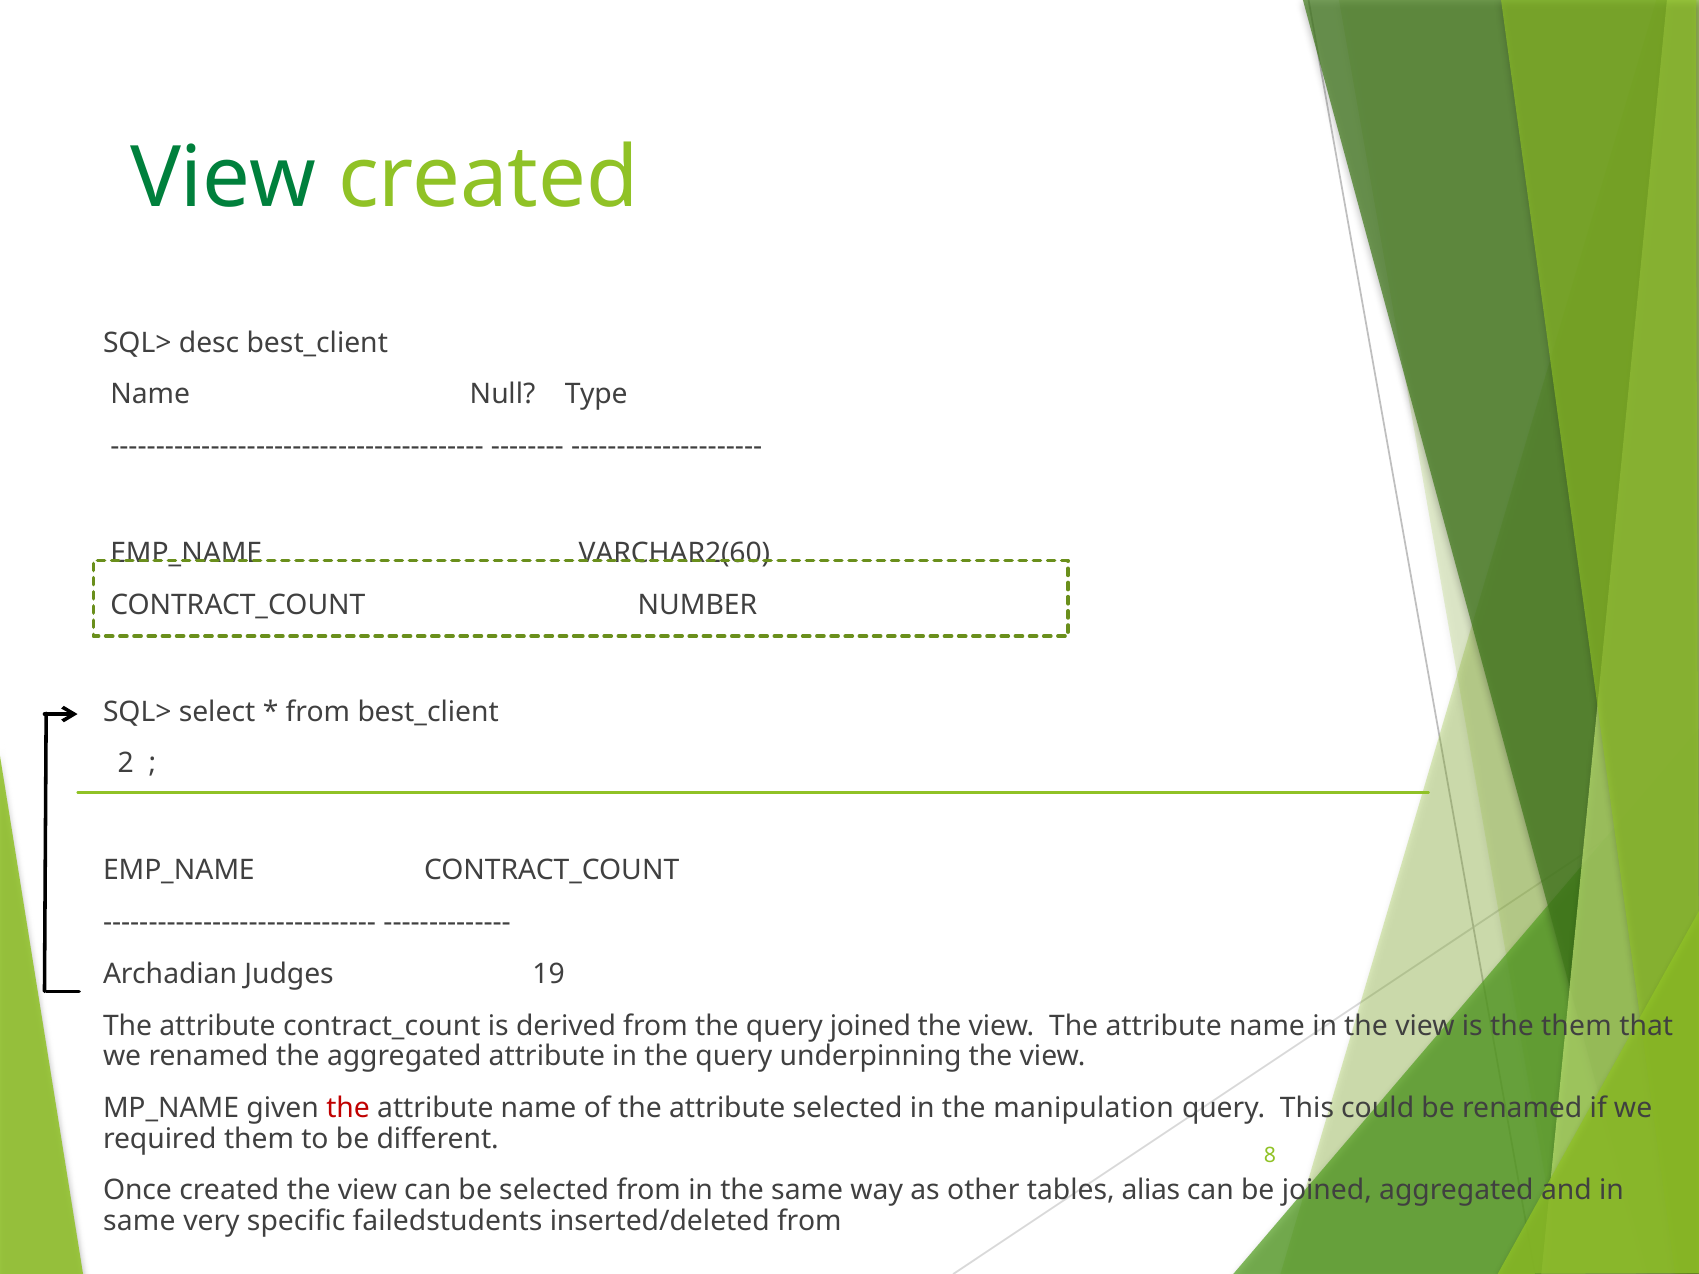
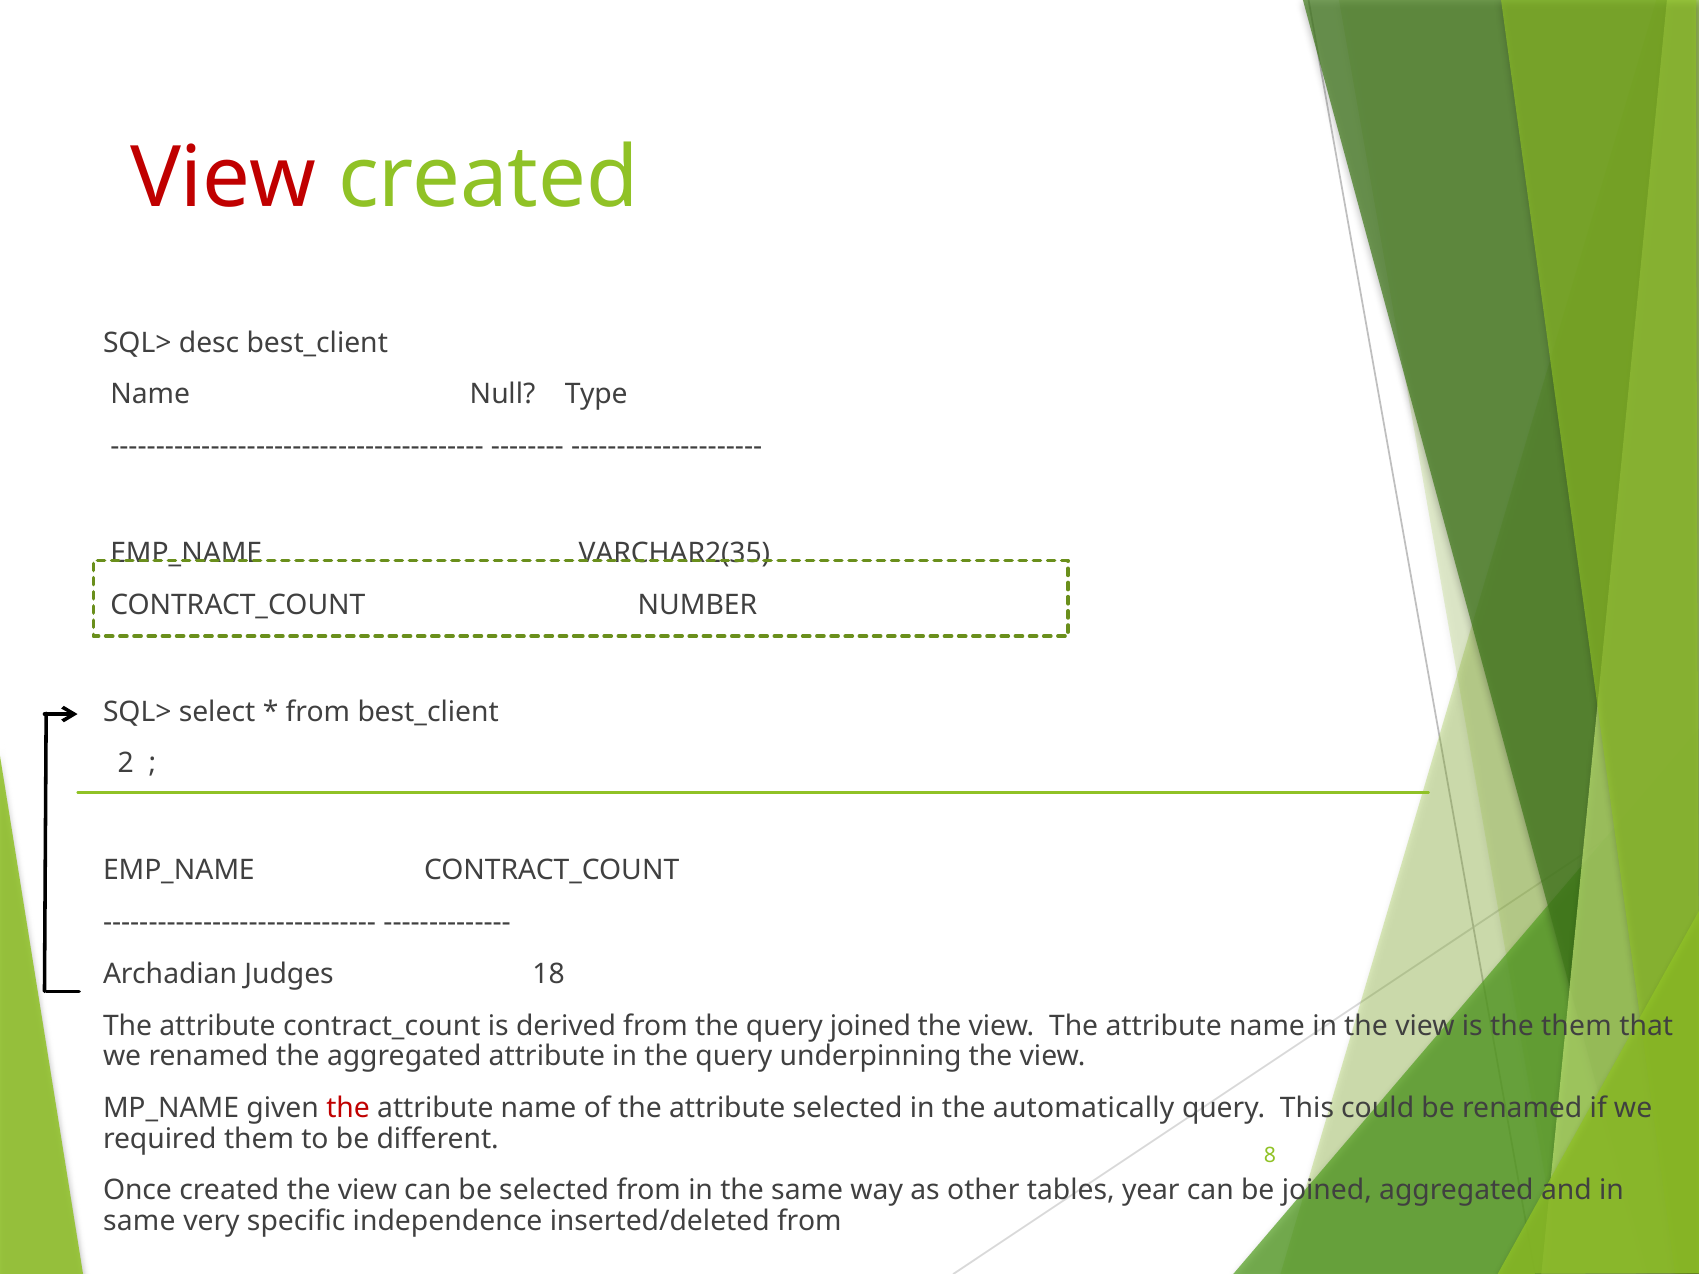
View colour: green -> red (223, 179)
VARCHAR2(60: VARCHAR2(60 -> VARCHAR2(35 (674, 553)
19: 19 -> 18 (549, 974)
manipulation: manipulation -> automatically (1084, 1108)
alias: alias -> year (1151, 1191)
failedstudents: failedstudents -> independence (448, 1221)
